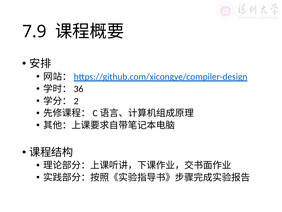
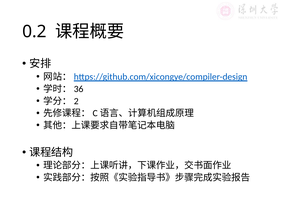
7.9: 7.9 -> 0.2 (34, 32)
